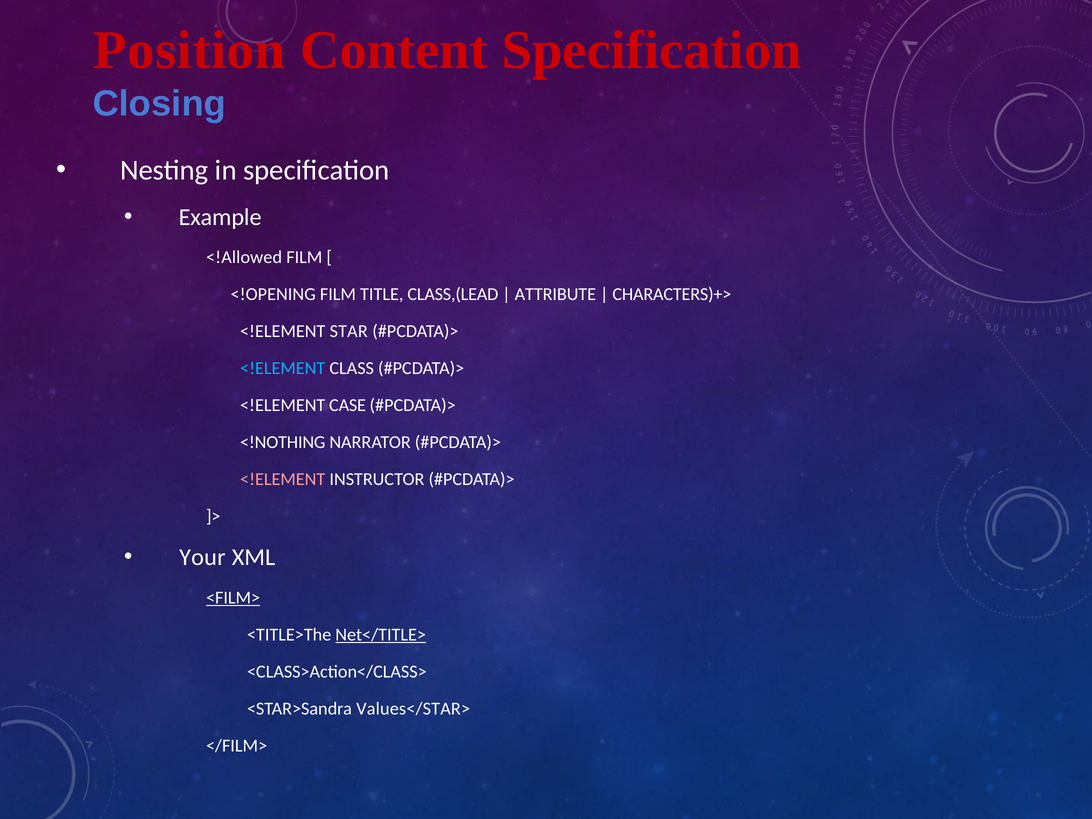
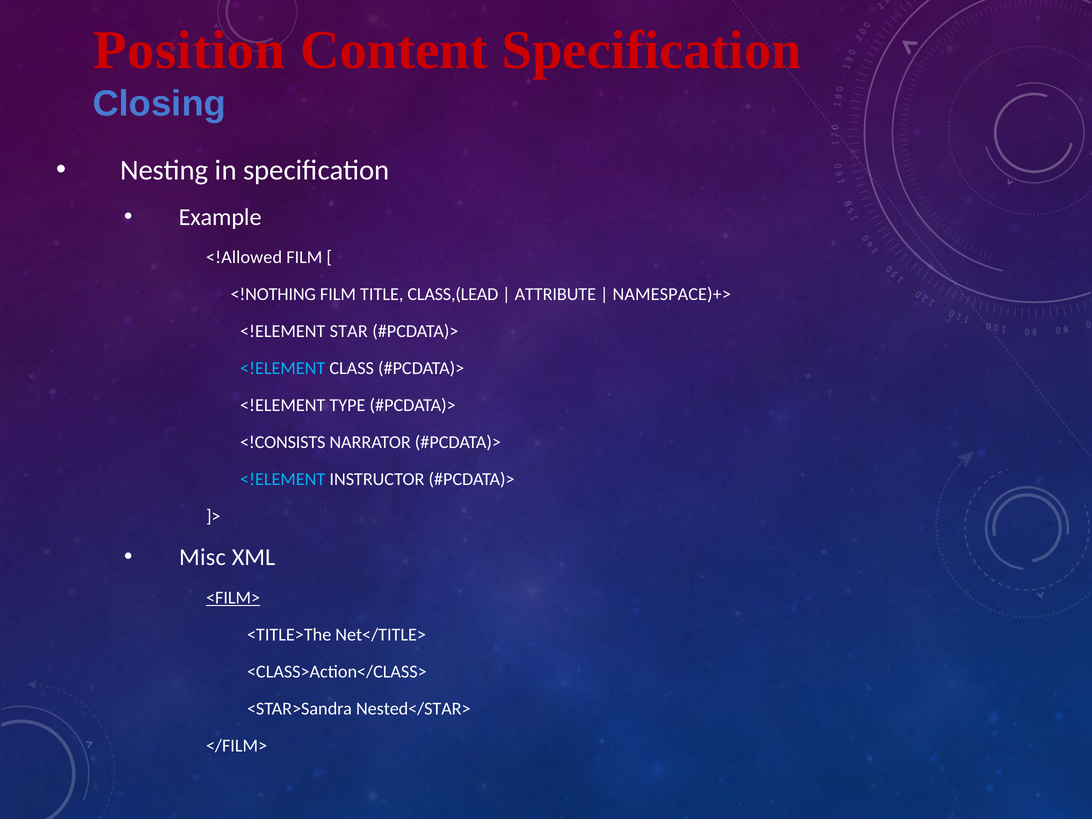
<!OPENING: <!OPENING -> <!NOTHING (273, 294)
CHARACTERS)+>: CHARACTERS)+> -> NAMESPACE)+> (672, 294)
CASE: CASE -> TYPE (347, 405)
<!NOTHING: <!NOTHING -> <!CONSISTS (283, 442)
<!ELEMENT colour: pink -> light blue (283, 479)
Your: Your -> Misc (202, 557)
Net</TITLE> underline: present -> none (381, 635)
Values</STAR>: Values</STAR> -> Nested</STAR> (413, 709)
